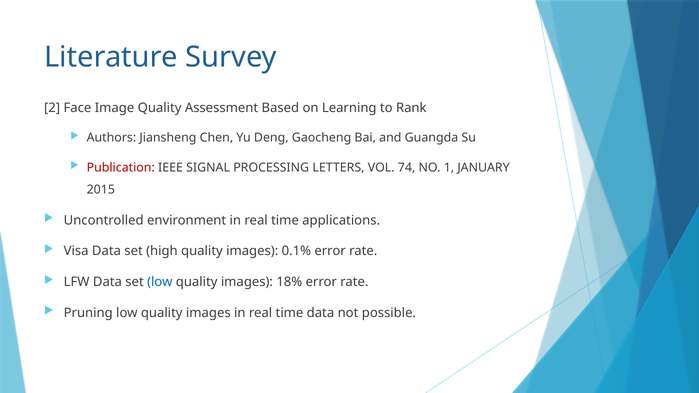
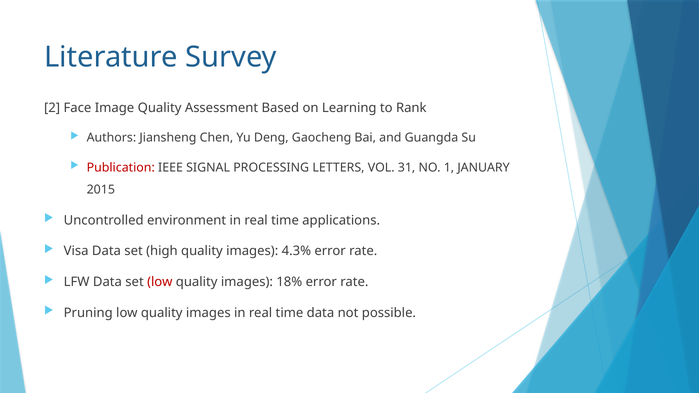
74: 74 -> 31 (407, 168)
0.1%: 0.1% -> 4.3% (296, 251)
low colour: blue -> red (160, 282)
